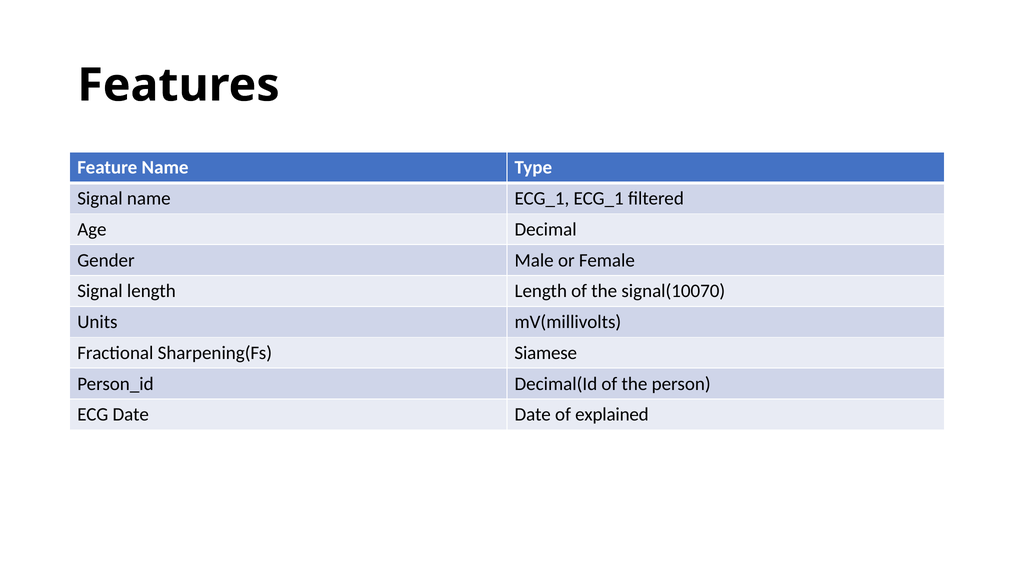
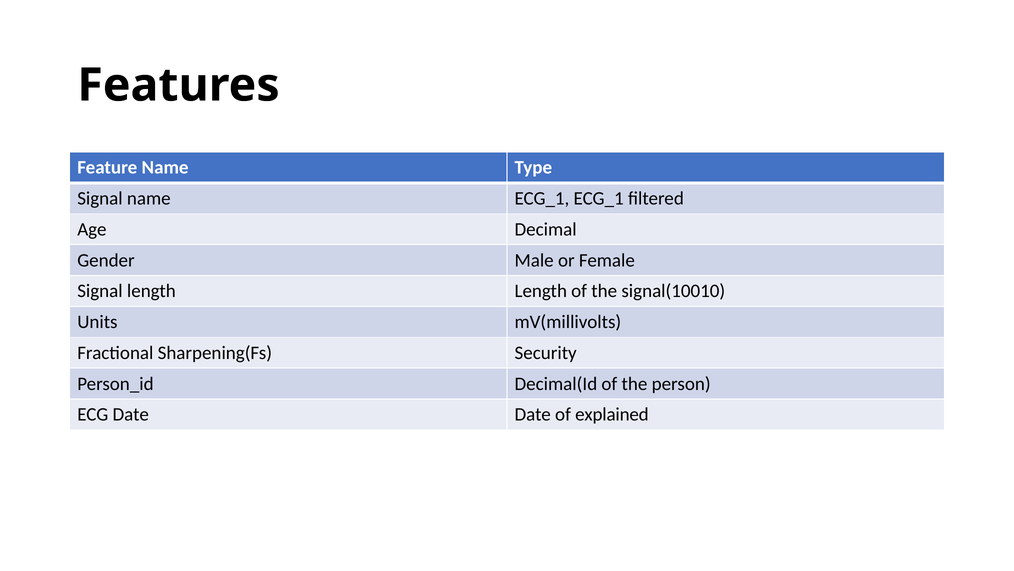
signal(10070: signal(10070 -> signal(10010 (673, 291)
Siamese: Siamese -> Security (546, 353)
